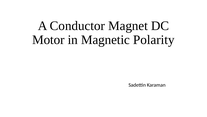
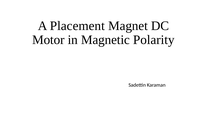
Conductor: Conductor -> Placement (77, 26)
